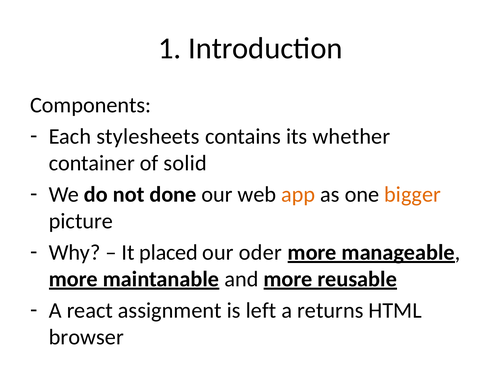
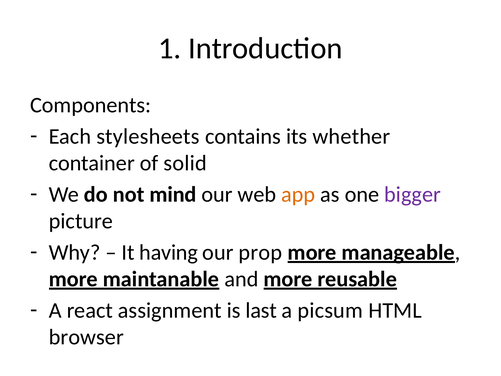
done: done -> mind (173, 194)
bigger colour: orange -> purple (413, 194)
placed: placed -> having (169, 252)
oder: oder -> prop (260, 252)
left: left -> last (261, 310)
returns: returns -> picsum (330, 310)
